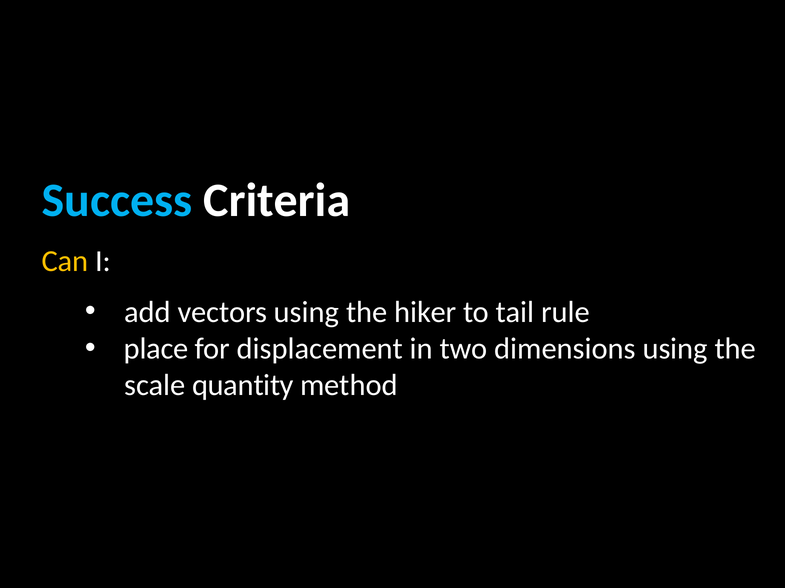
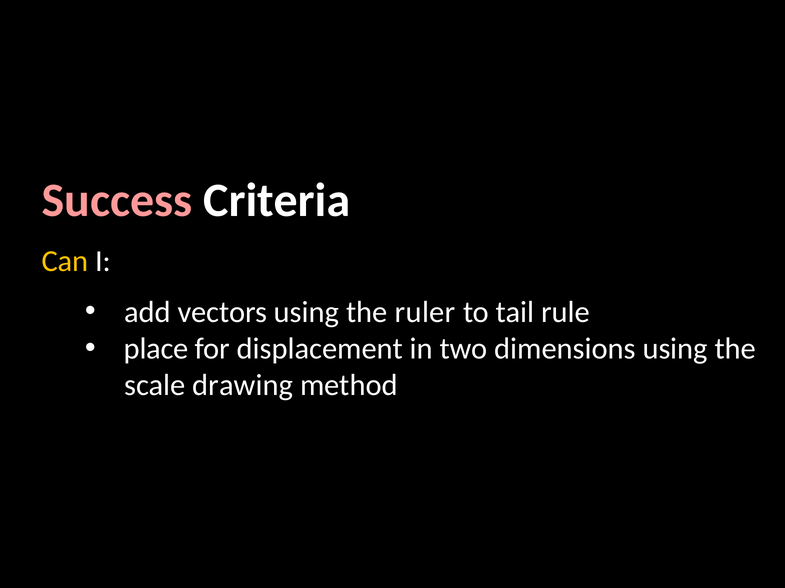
Success colour: light blue -> pink (117, 201)
hiker: hiker -> ruler (425, 312)
quantity: quantity -> drawing (243, 386)
